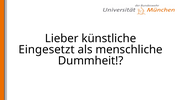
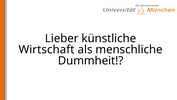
Eingesetzt: Eingesetzt -> Wirtschaft (47, 49)
